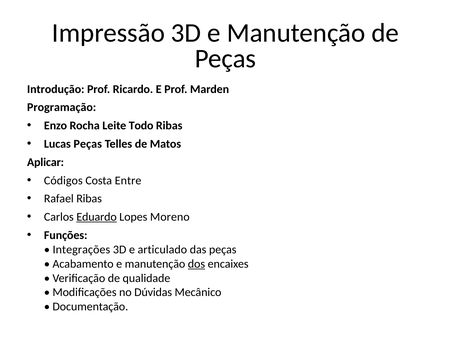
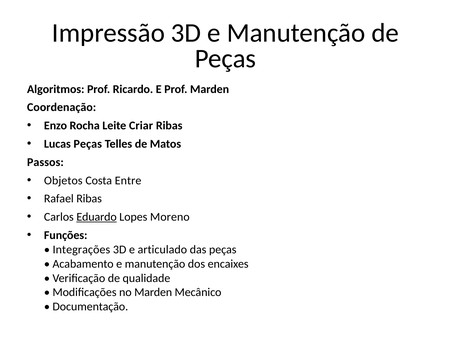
Introdução: Introdução -> Algoritmos (56, 89)
Programação: Programação -> Coordenação (62, 107)
Todo: Todo -> Criar (141, 126)
Aplicar: Aplicar -> Passos (45, 162)
Códigos: Códigos -> Objetos (63, 181)
dos underline: present -> none (196, 264)
no Dúvidas: Dúvidas -> Marden (153, 293)
